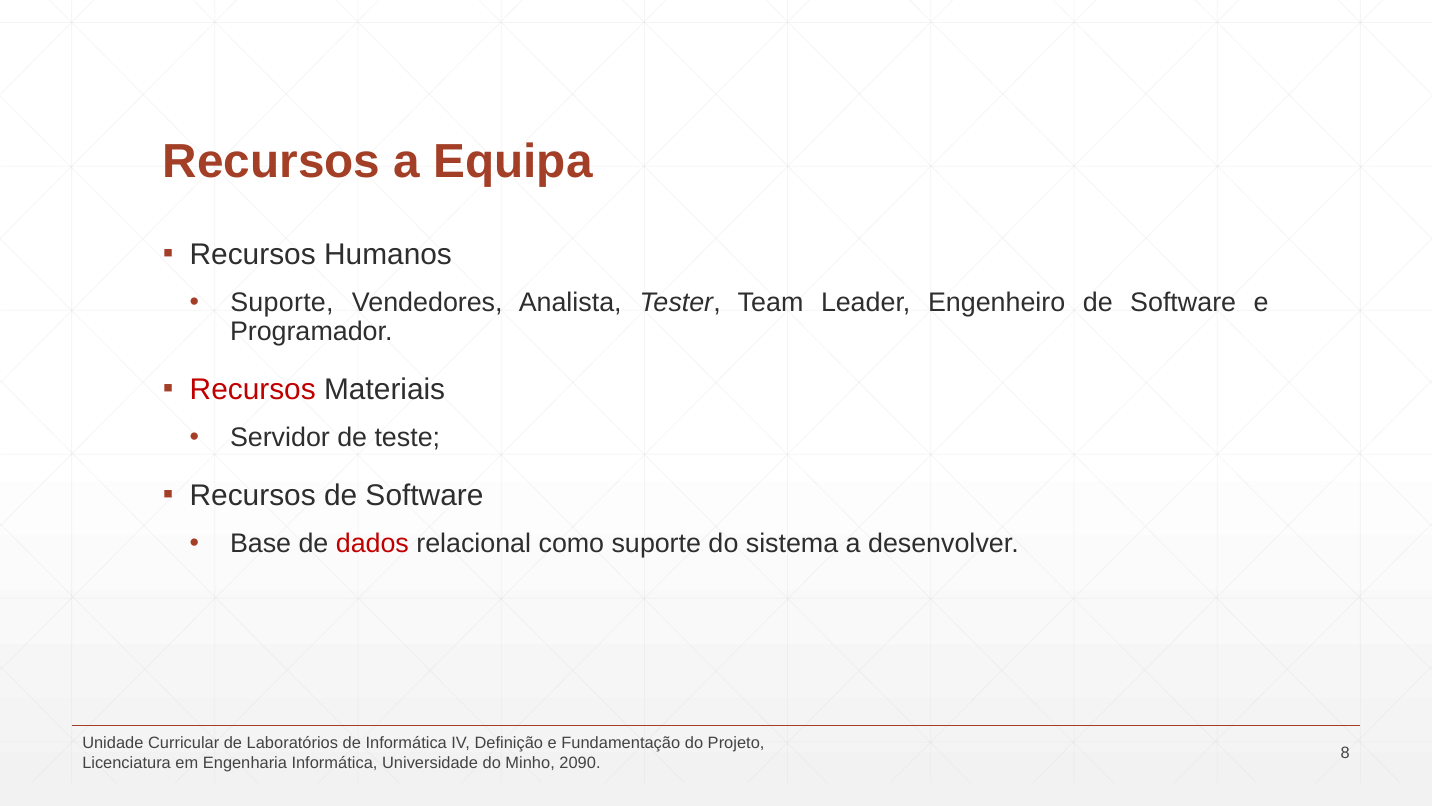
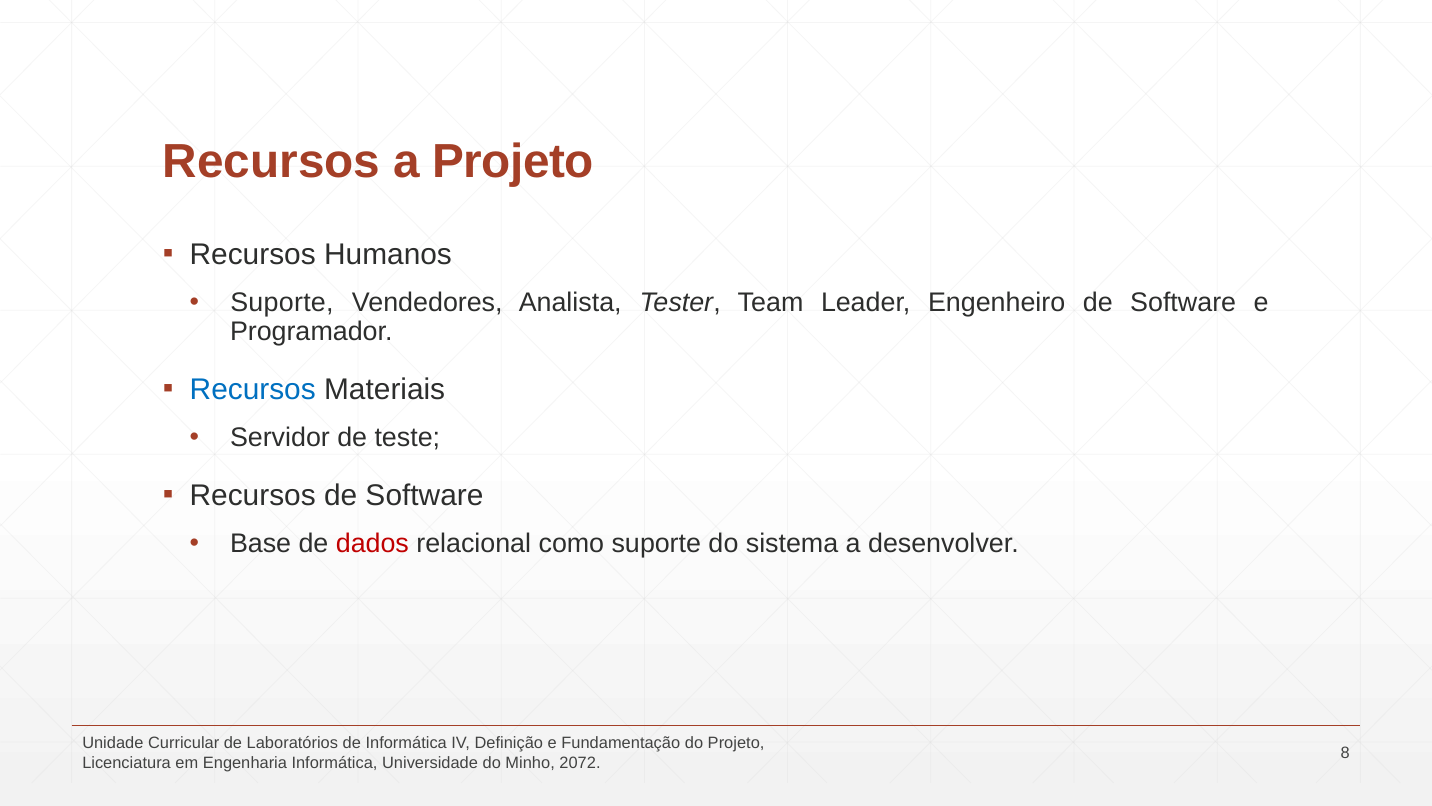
a Equipa: Equipa -> Projeto (513, 162)
Recursos colour: red -> blue (253, 389)
2090: 2090 -> 2072 (580, 763)
